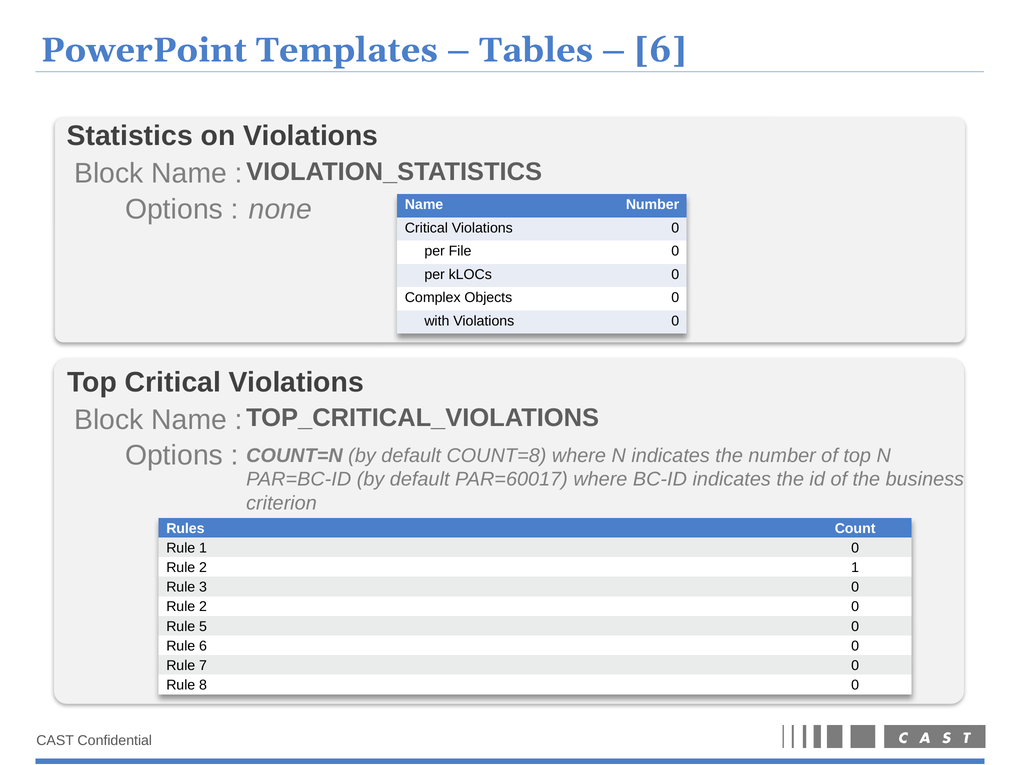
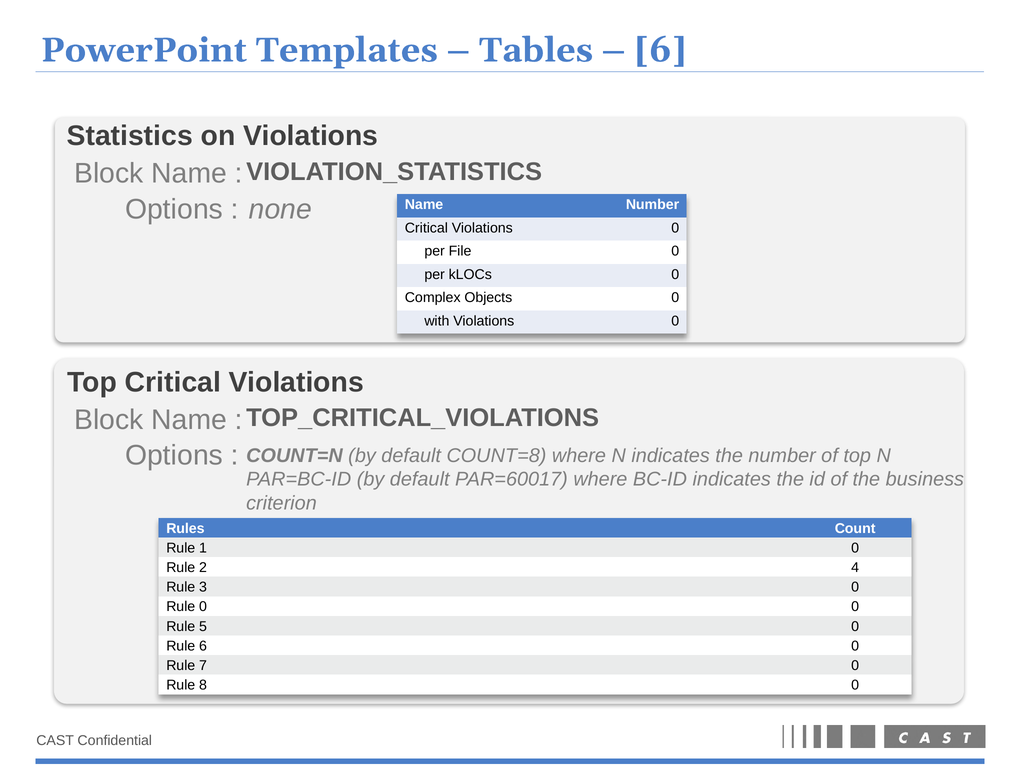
2 1: 1 -> 4 (855, 568)
2: 2 -> 0 (203, 607)
